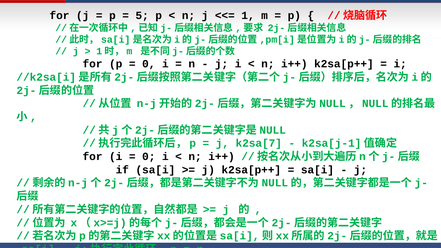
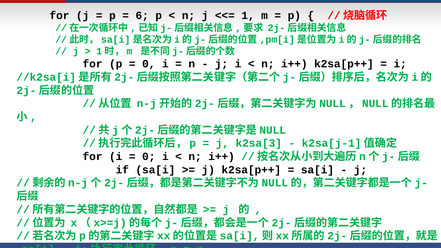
5: 5 -> 6 (142, 16)
k2sa[7: k2sa[7 -> k2sa[3 (259, 143)
